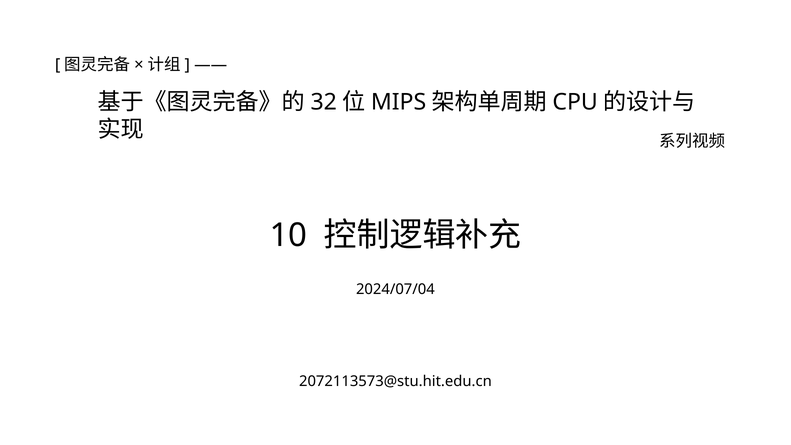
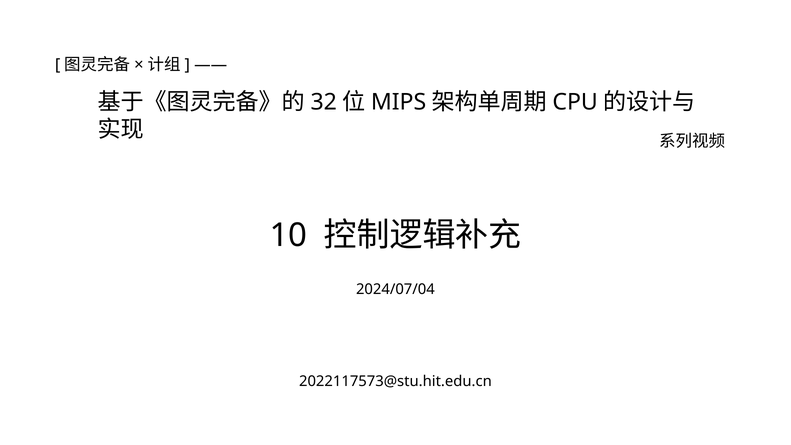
2072113573@stu.hit.edu.cn: 2072113573@stu.hit.edu.cn -> 2022117573@stu.hit.edu.cn (395, 382)
